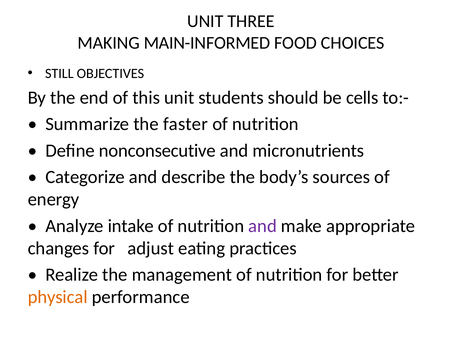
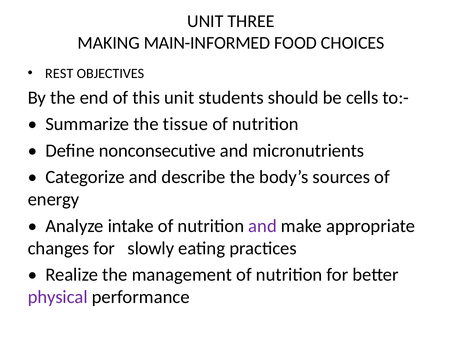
STILL: STILL -> REST (59, 73)
faster: faster -> tissue (185, 124)
adjust: adjust -> slowly (151, 248)
physical colour: orange -> purple (58, 297)
